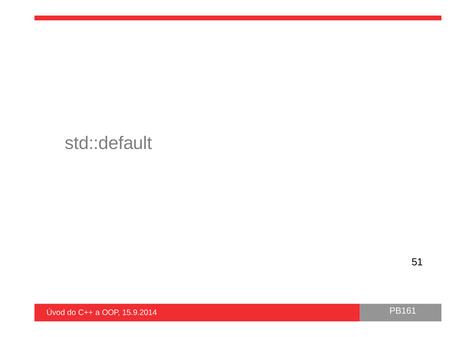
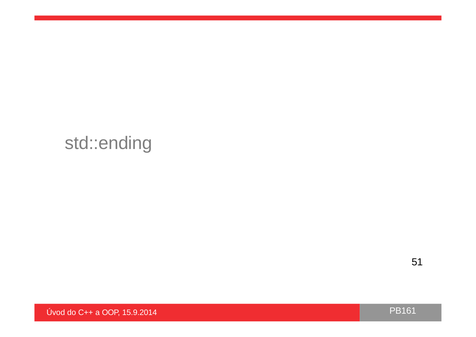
std::default: std::default -> std::ending (109, 143)
